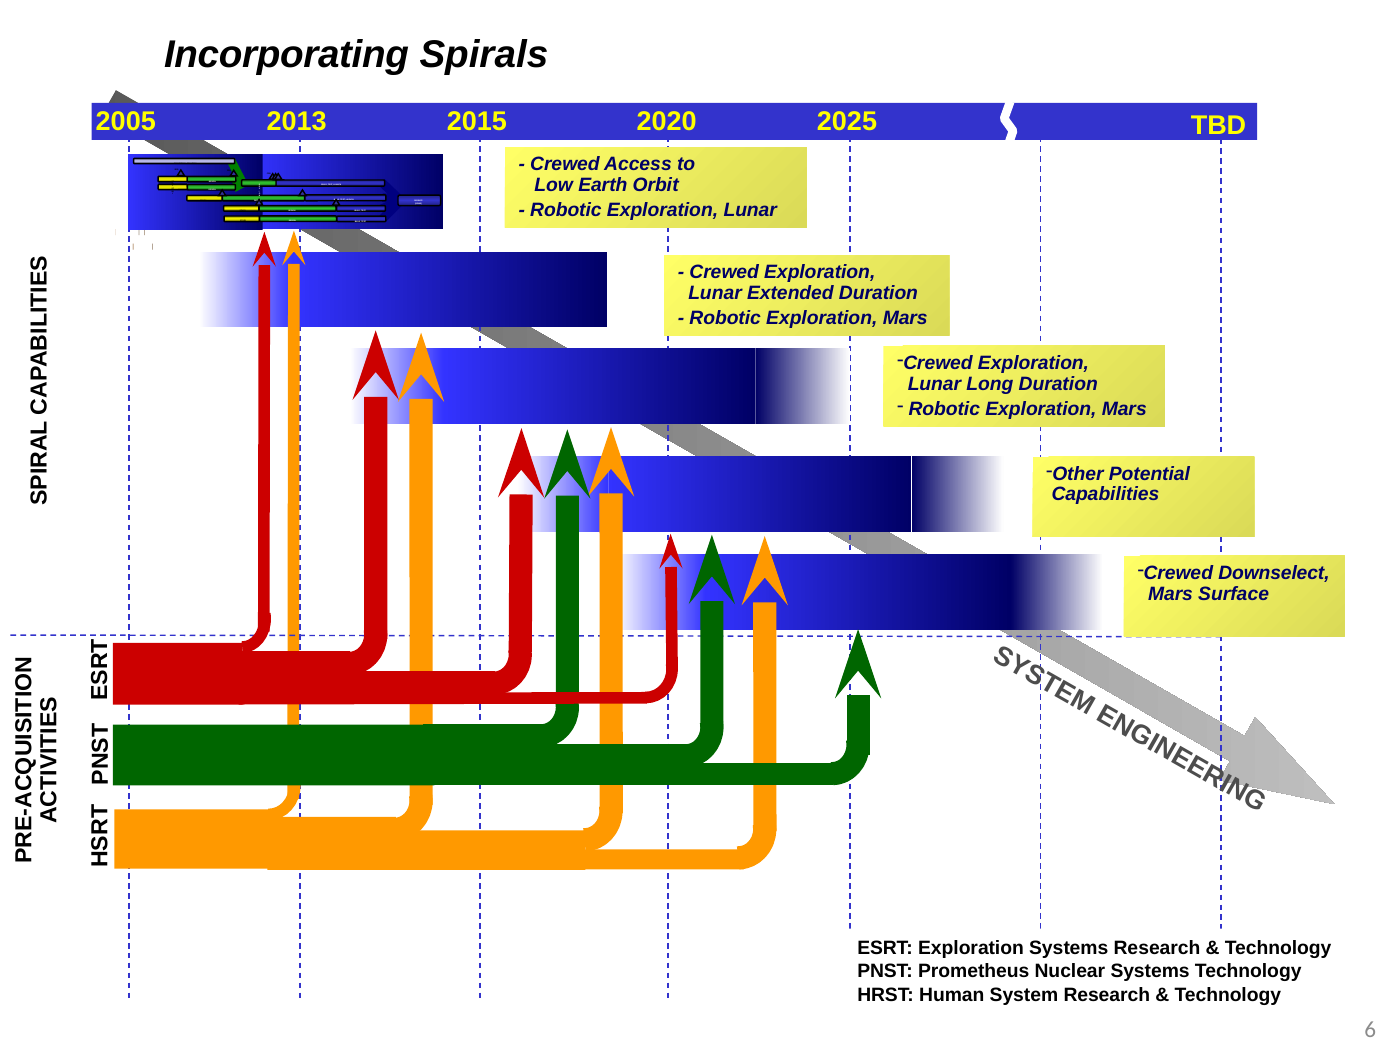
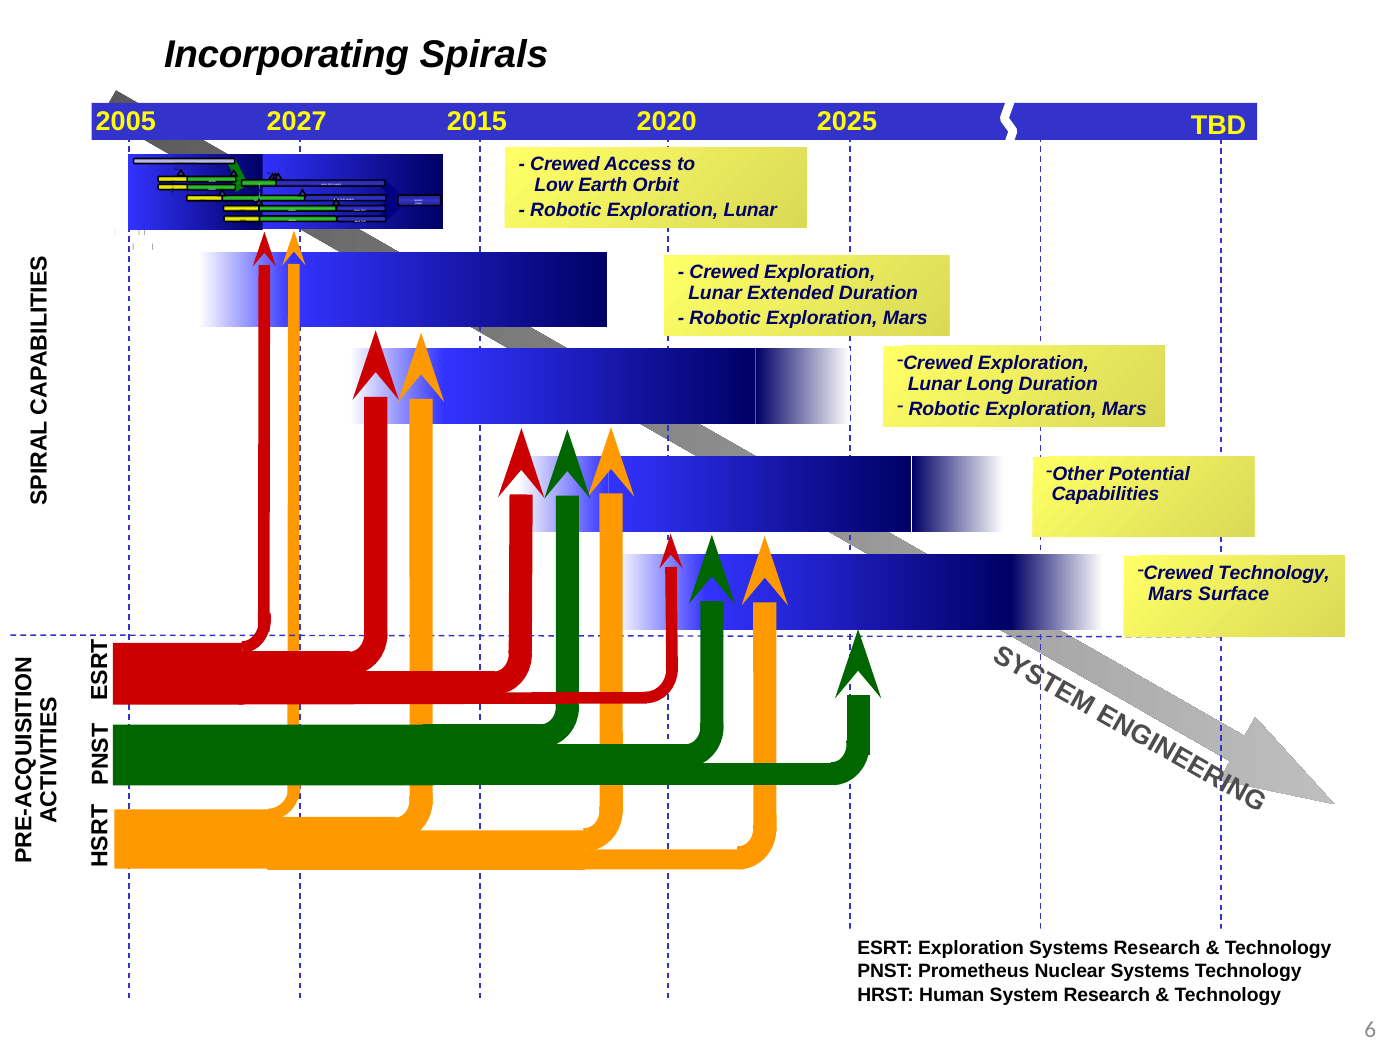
2013: 2013 -> 2027 (297, 122)
Crewed Downselect: Downselect -> Technology (1274, 573)
